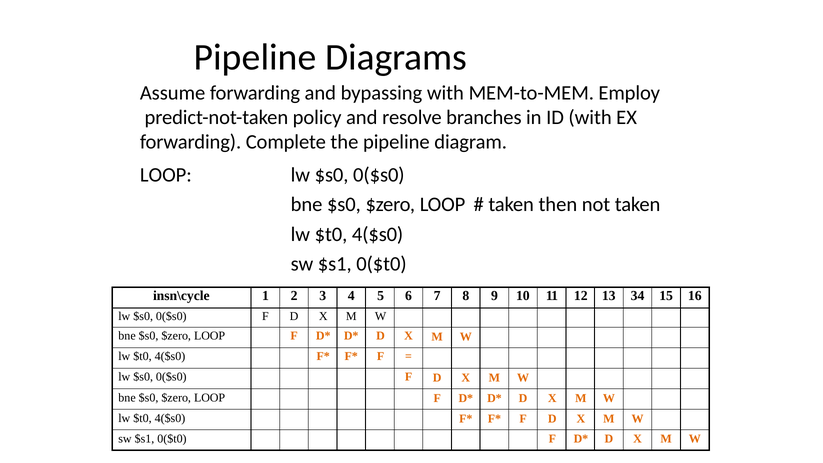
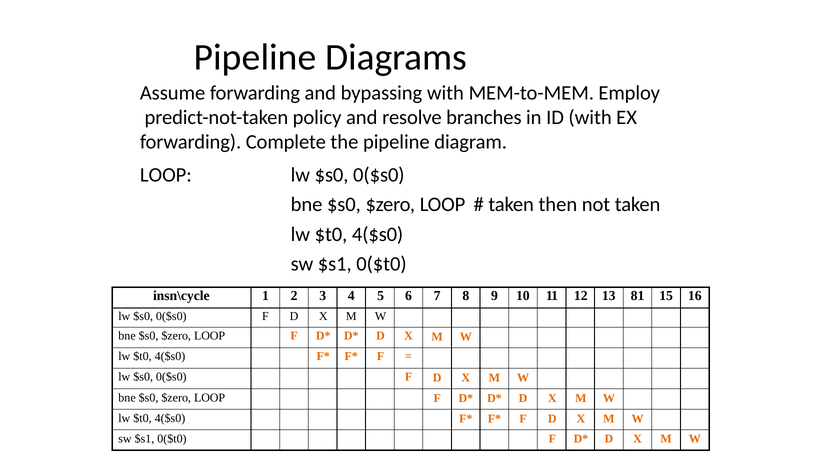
34: 34 -> 81 (638, 296)
